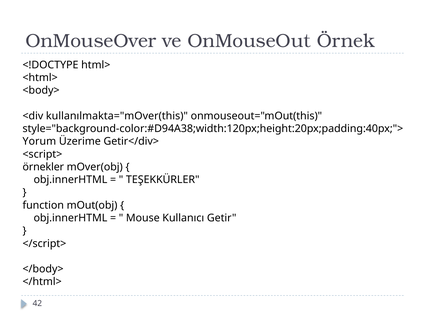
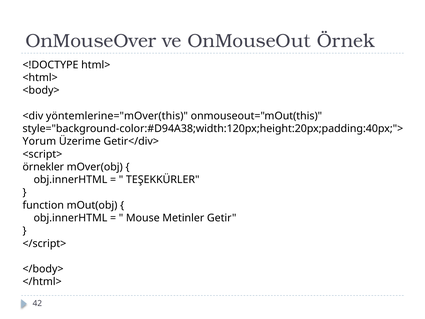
kullanılmakta="mOver(this: kullanılmakta="mOver(this -> yöntemlerine="mOver(this (117, 116)
Kullanıcı: Kullanıcı -> Metinler (183, 218)
